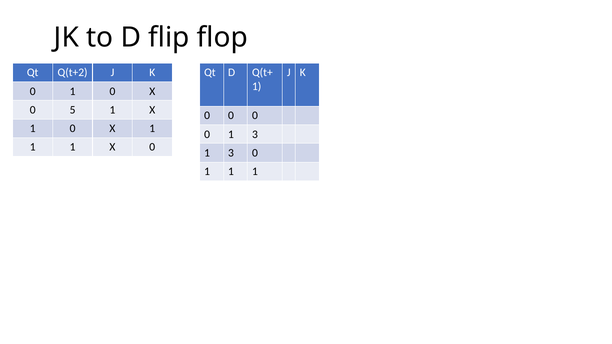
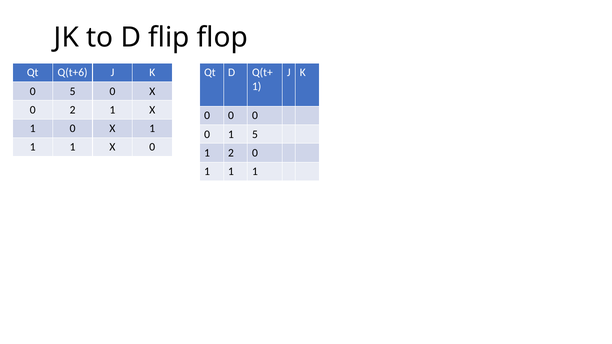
Q(t+2: Q(t+2 -> Q(t+6 (73, 73)
1: 1 -> 5 (73, 91)
0 5: 5 -> 2 (73, 110)
0 1 3: 3 -> 5 (255, 134)
3: 3 -> 2 (231, 153)
